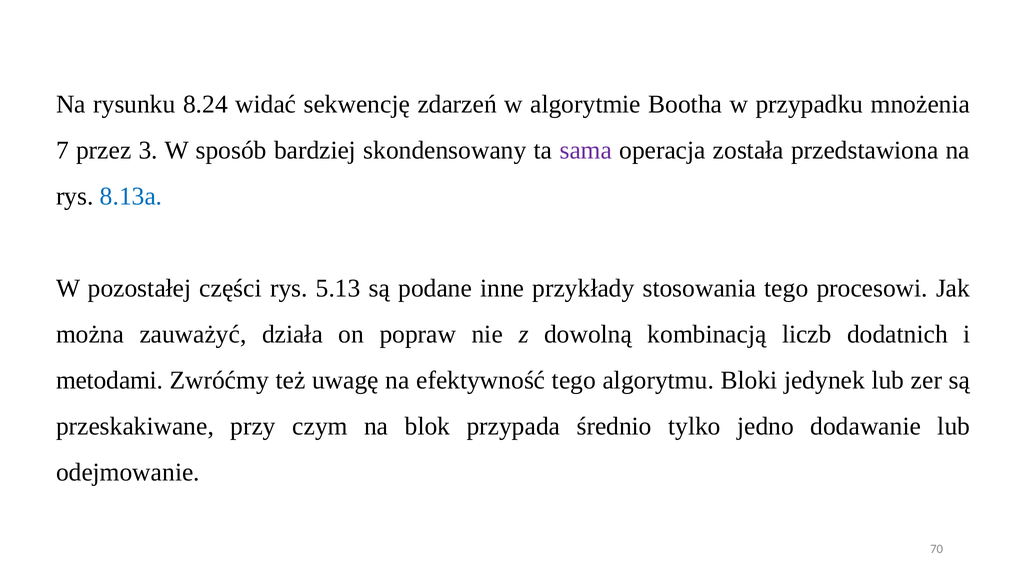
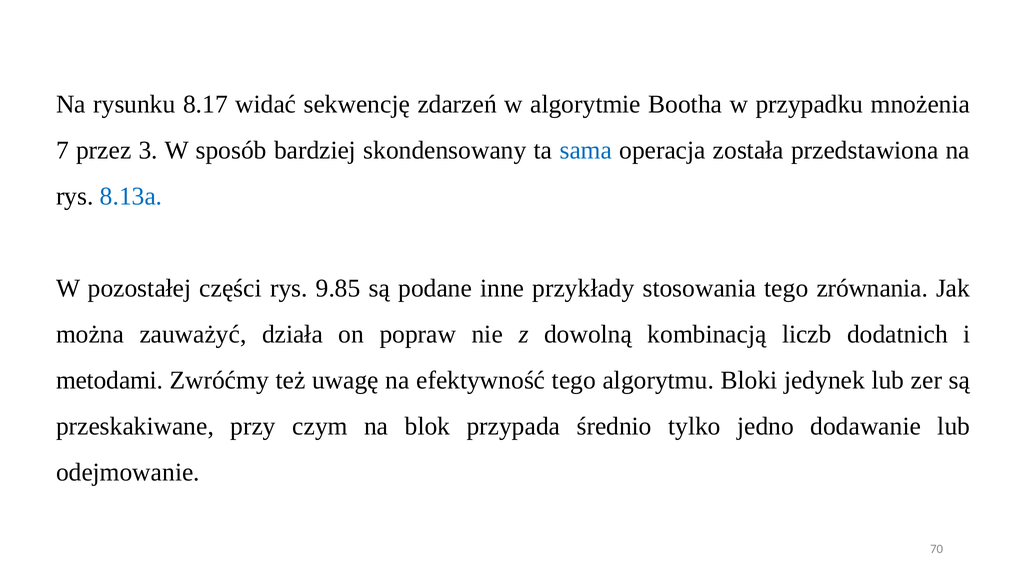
8.24: 8.24 -> 8.17 (205, 104)
sama colour: purple -> blue (586, 150)
5.13: 5.13 -> 9.85 (338, 288)
procesowi: procesowi -> zrównania (872, 288)
